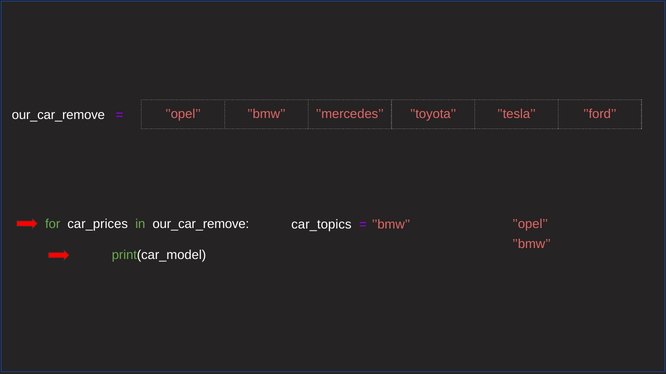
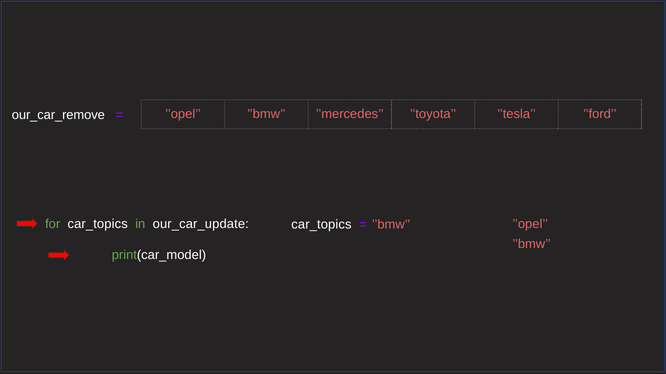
for car_prices: car_prices -> car_topics (98, 224)
in our_car_remove: our_car_remove -> our_car_update (201, 224)
